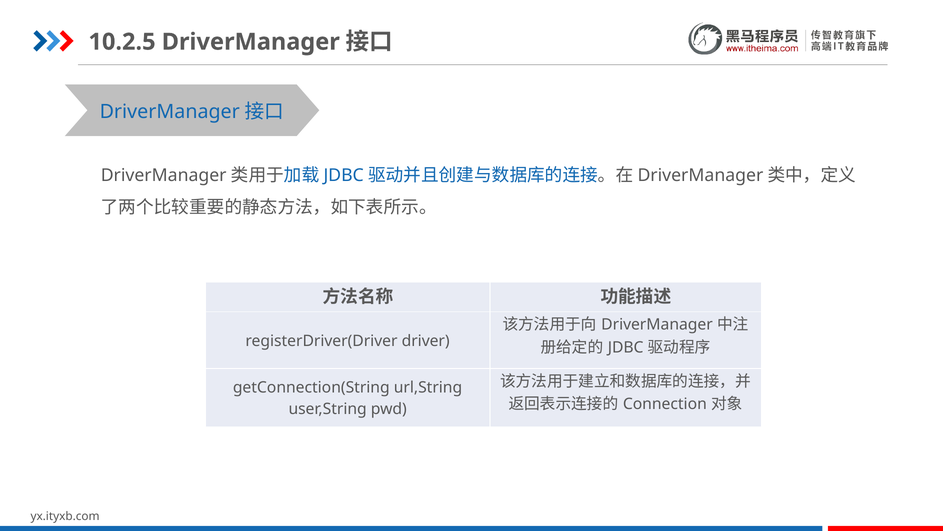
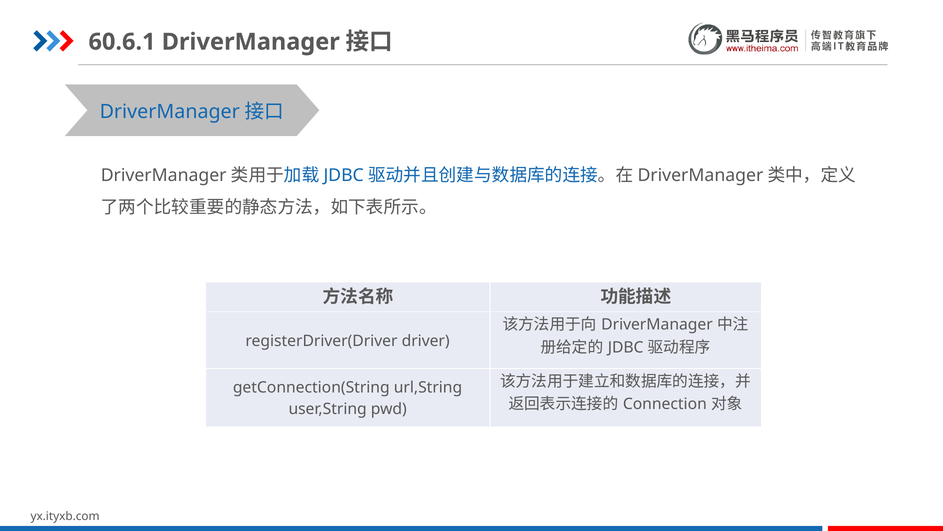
10.2.5: 10.2.5 -> 60.6.1 (122, 42)
